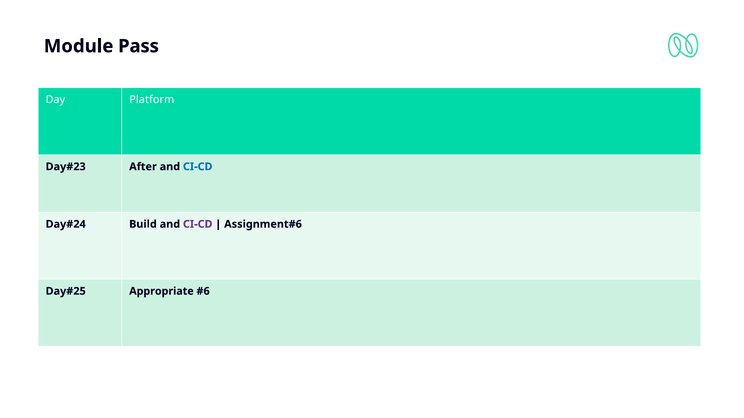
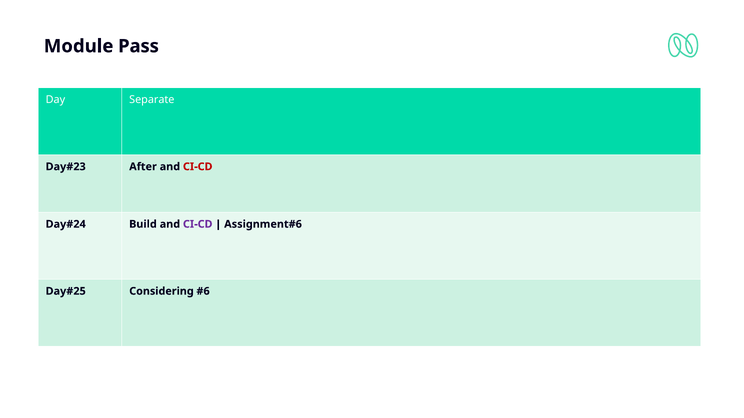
Platform: Platform -> Separate (152, 100)
CI-CD colour: blue -> red (198, 167)
Appropriate: Appropriate -> Considering (161, 291)
